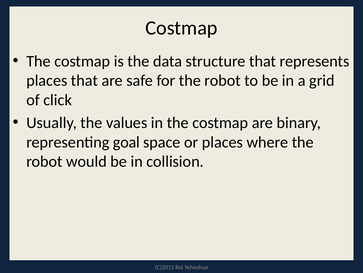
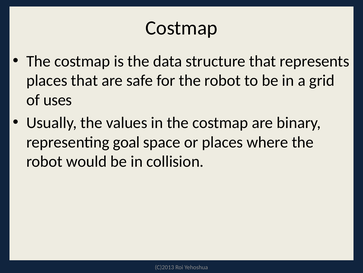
click: click -> uses (58, 100)
